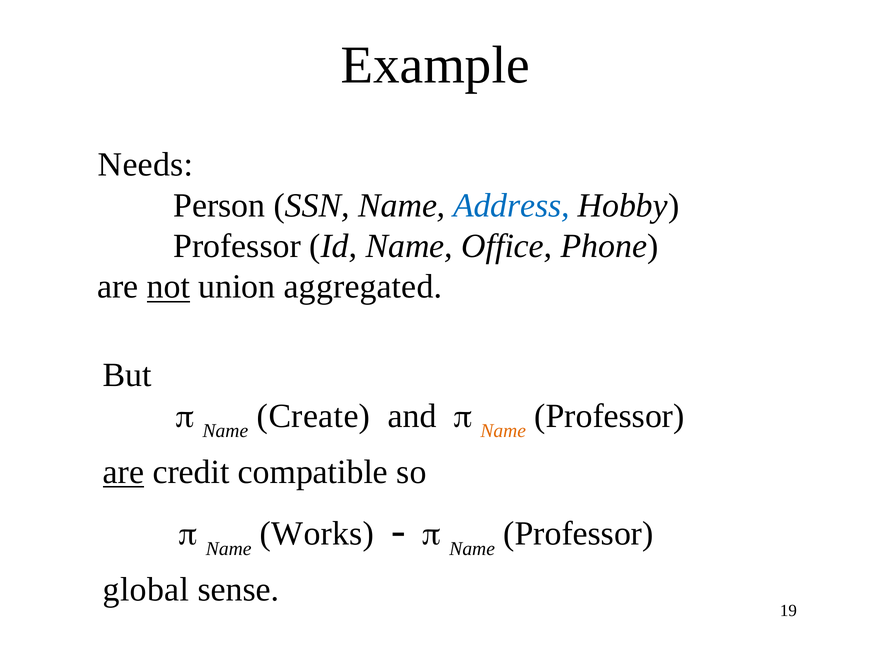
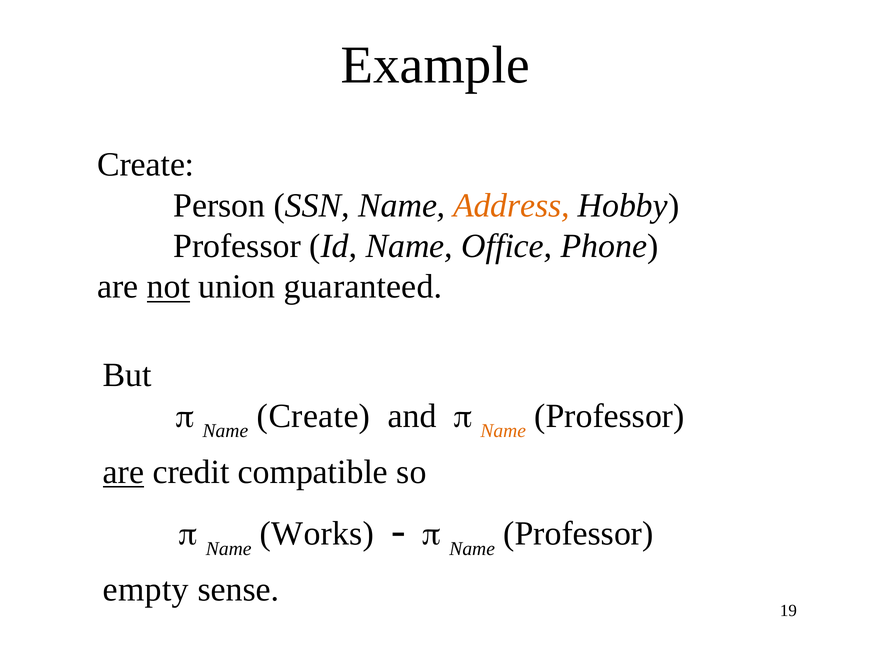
Needs: Needs -> Create (146, 165)
Address colour: blue -> orange (511, 206)
aggregated: aggregated -> guaranteed (363, 287)
global: global -> empty (146, 590)
